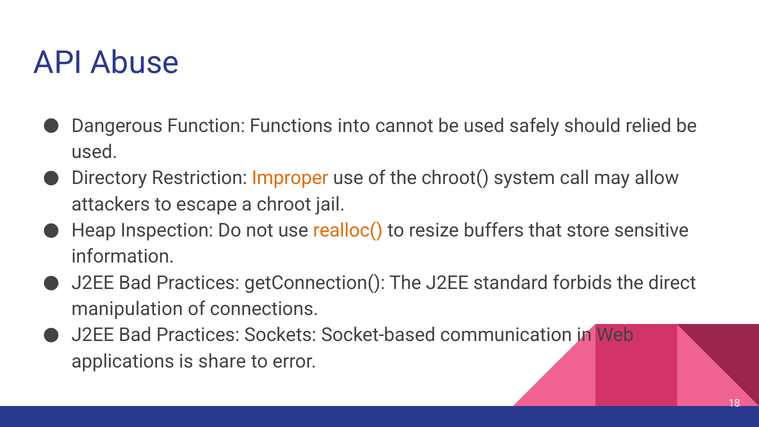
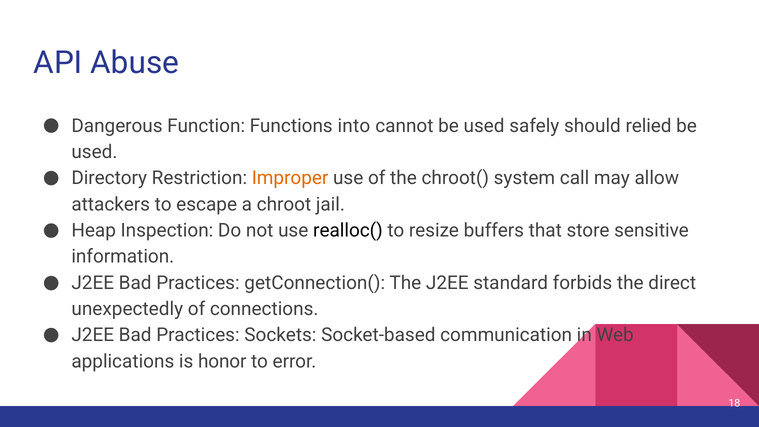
realloc( colour: orange -> black (348, 230)
manipulation: manipulation -> unexpectedly (127, 309)
share: share -> honor (222, 361)
